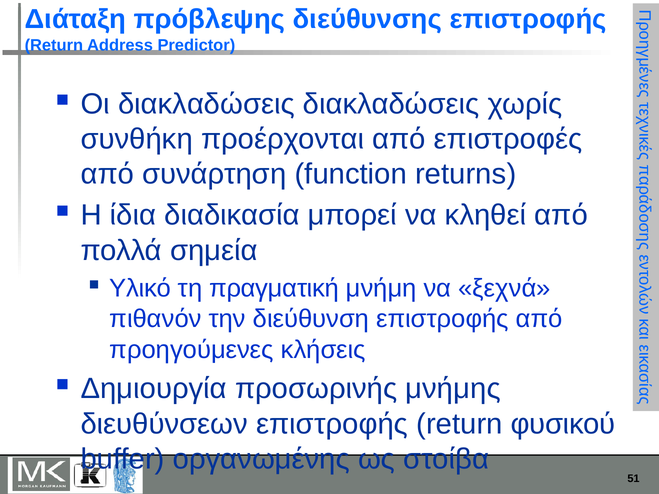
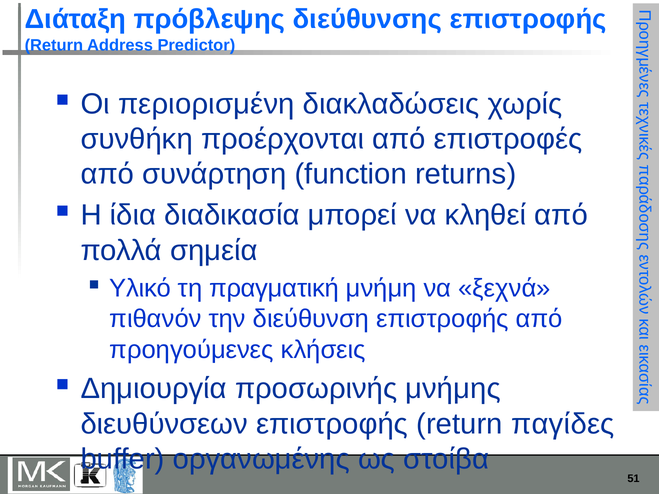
Οι διακλαδώσεις: διακλαδώσεις -> περιορισμένη (206, 104)
φυσικού: φυσικού -> παγίδες (563, 424)
